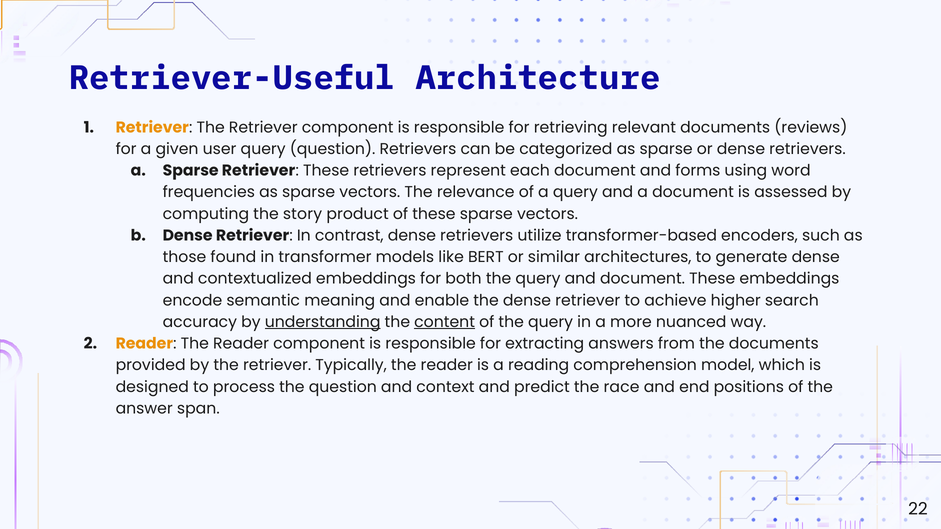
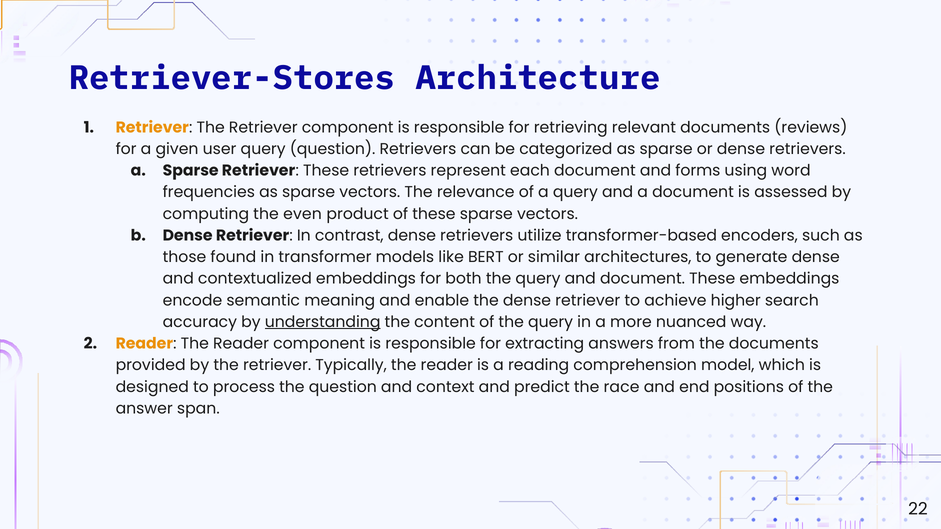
Retriever-Useful: Retriever-Useful -> Retriever-Stores (232, 78)
story: story -> even (302, 214)
content underline: present -> none (445, 322)
